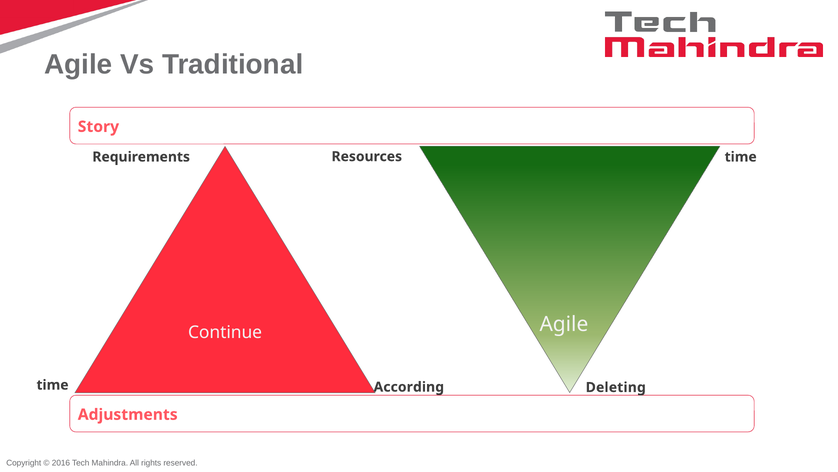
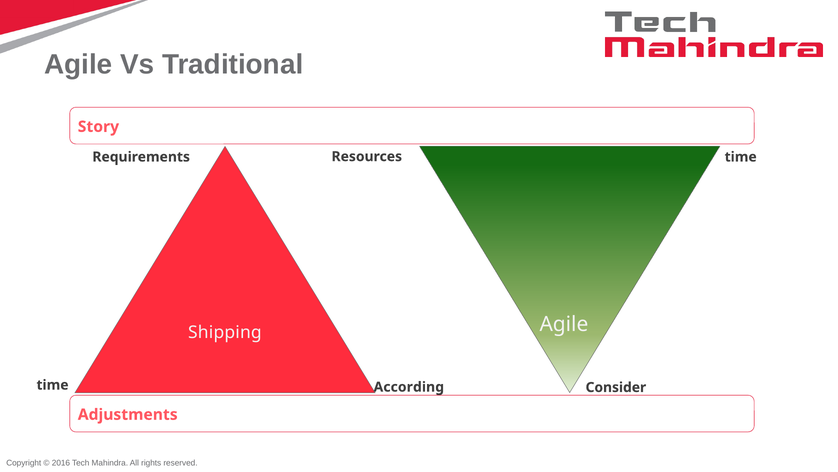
Continue: Continue -> Shipping (225, 332)
Deleting: Deleting -> Consider (616, 387)
